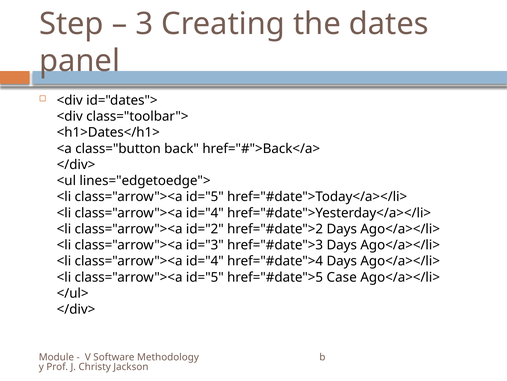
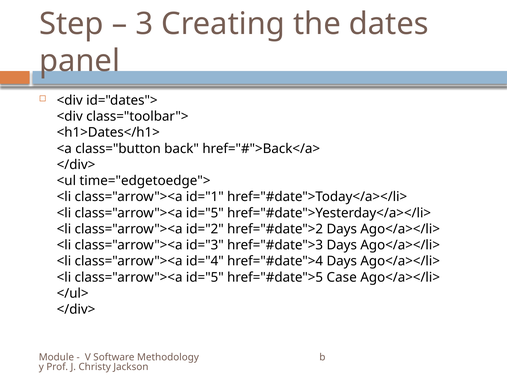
lines="edgetoedge">: lines="edgetoedge"> -> time="edgetoedge"> (145, 180)
id="5: id="5 -> id="1 (205, 197)
id="4: id="4 -> id="5 (205, 213)
